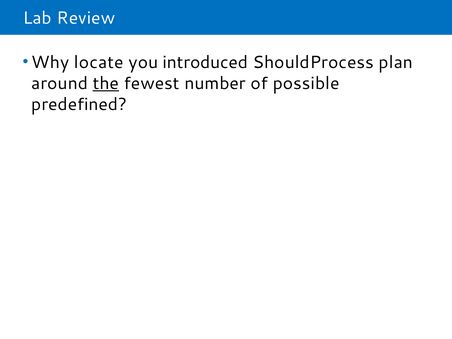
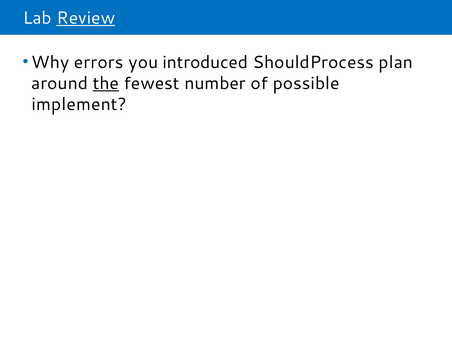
Review underline: none -> present (86, 18)
locate: locate -> errors (99, 62)
predefined: predefined -> implement (79, 104)
